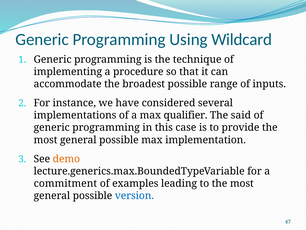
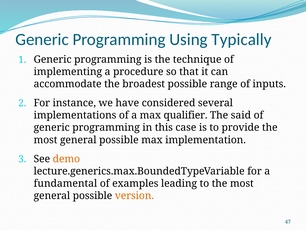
Wildcard: Wildcard -> Typically (242, 39)
commitment: commitment -> fundamental (65, 183)
version colour: blue -> orange (134, 195)
